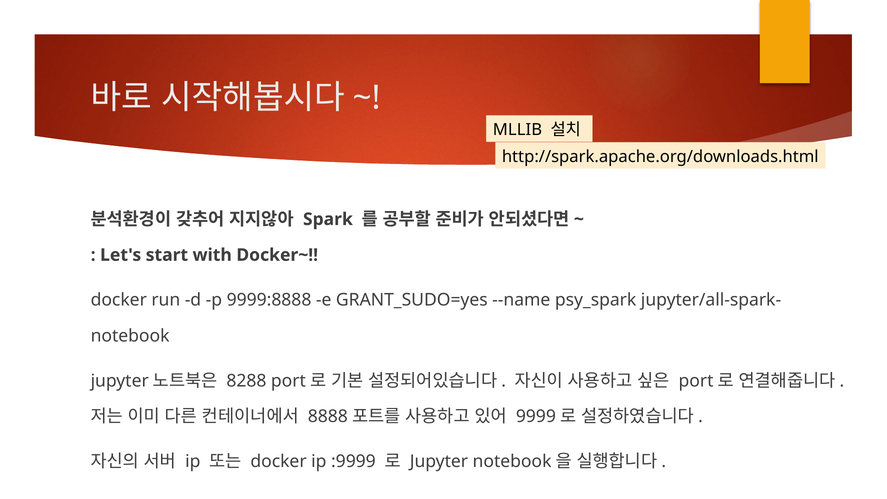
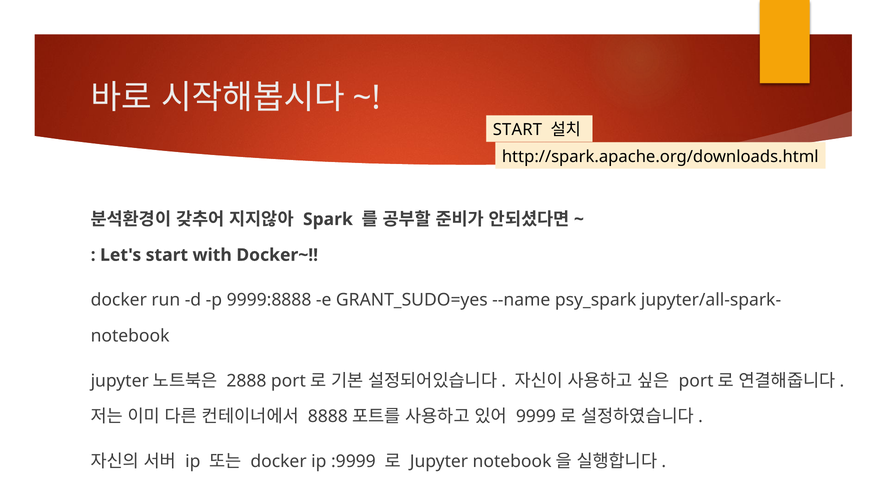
MLLIB: MLLIB -> START (517, 130)
8288: 8288 -> 2888 (246, 381)
